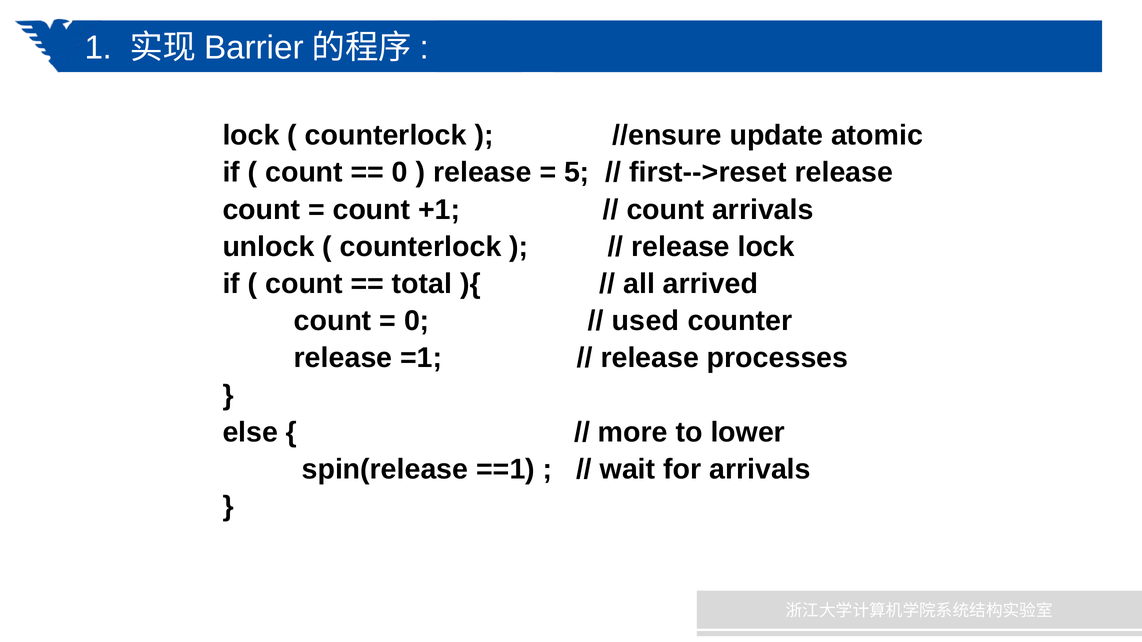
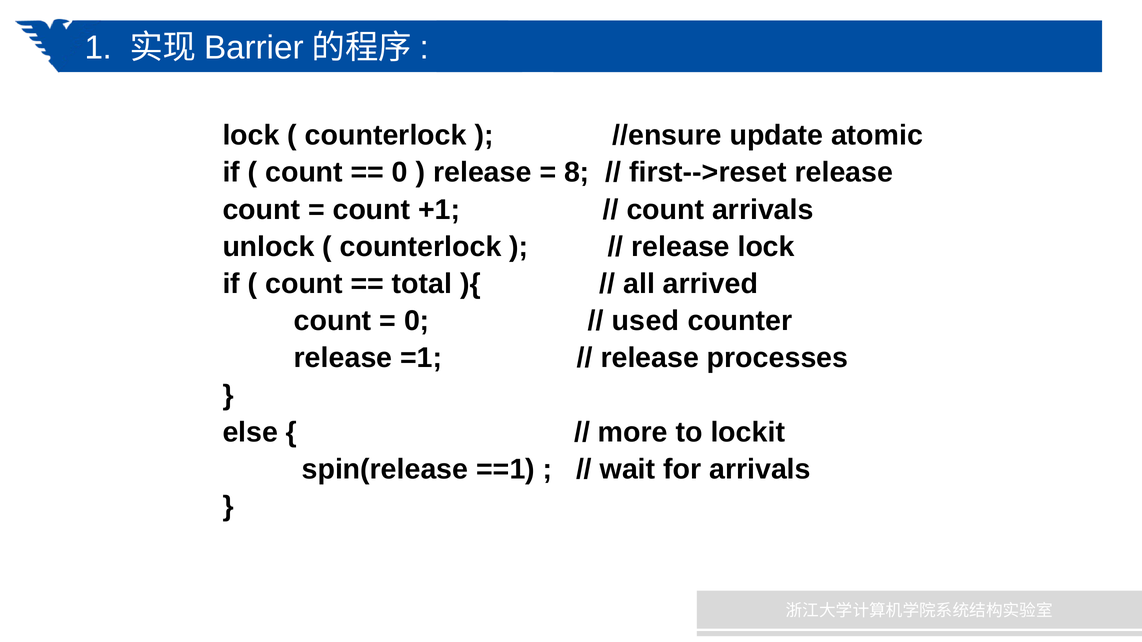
5: 5 -> 8 (577, 173)
lower: lower -> lockit (748, 432)
